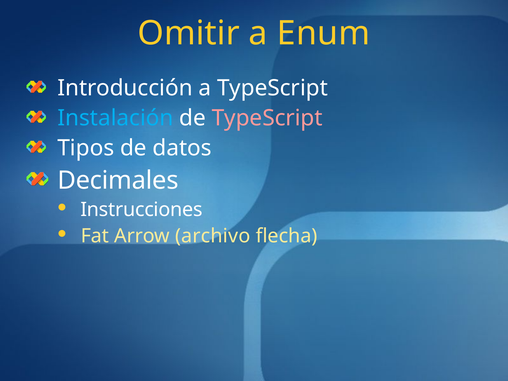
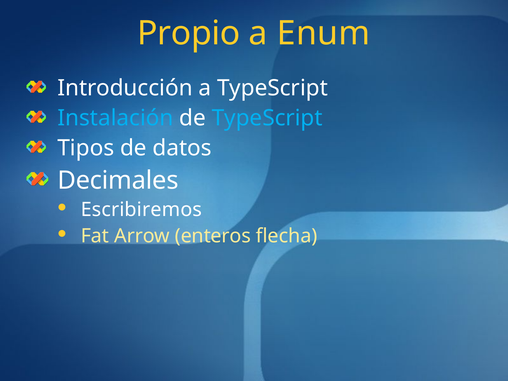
Omitir: Omitir -> Propio (189, 33)
TypeScript colour: pink -> light blue (267, 118)
Instrucciones: Instrucciones -> Escribiremos (141, 210)
archivo: archivo -> enteros (213, 236)
